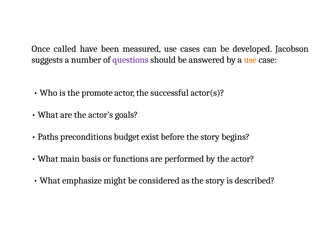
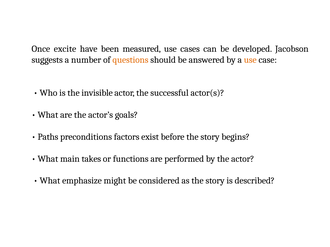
called: called -> excite (65, 49)
questions colour: purple -> orange (130, 60)
promote: promote -> invisible (97, 93)
budget: budget -> factors (127, 137)
basis: basis -> takes (91, 159)
